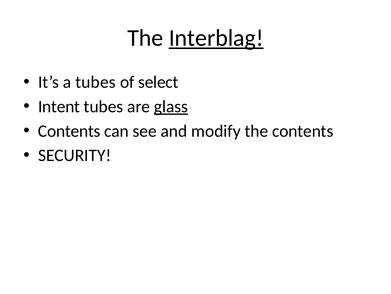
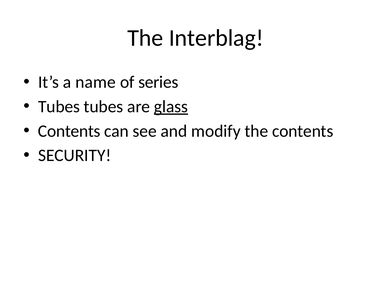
Interblag underline: present -> none (216, 38)
a tubes: tubes -> name (96, 82)
select: select -> series (158, 82)
Intent: Intent -> Tubes (59, 106)
